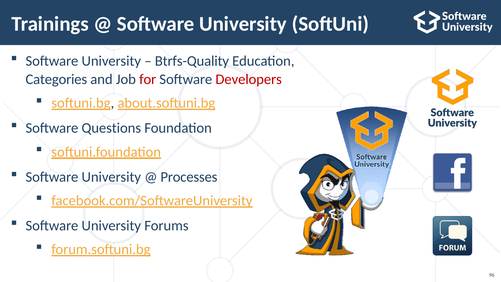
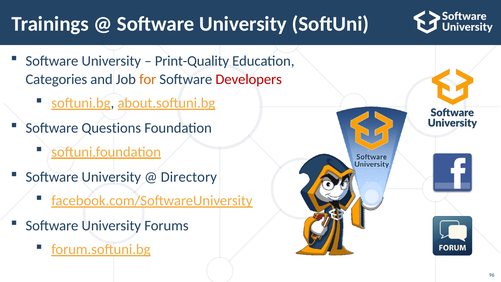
Btrfs-Quality: Btrfs-Quality -> Print-Quality (192, 61)
for colour: red -> orange (148, 79)
Processes: Processes -> Directory (189, 177)
